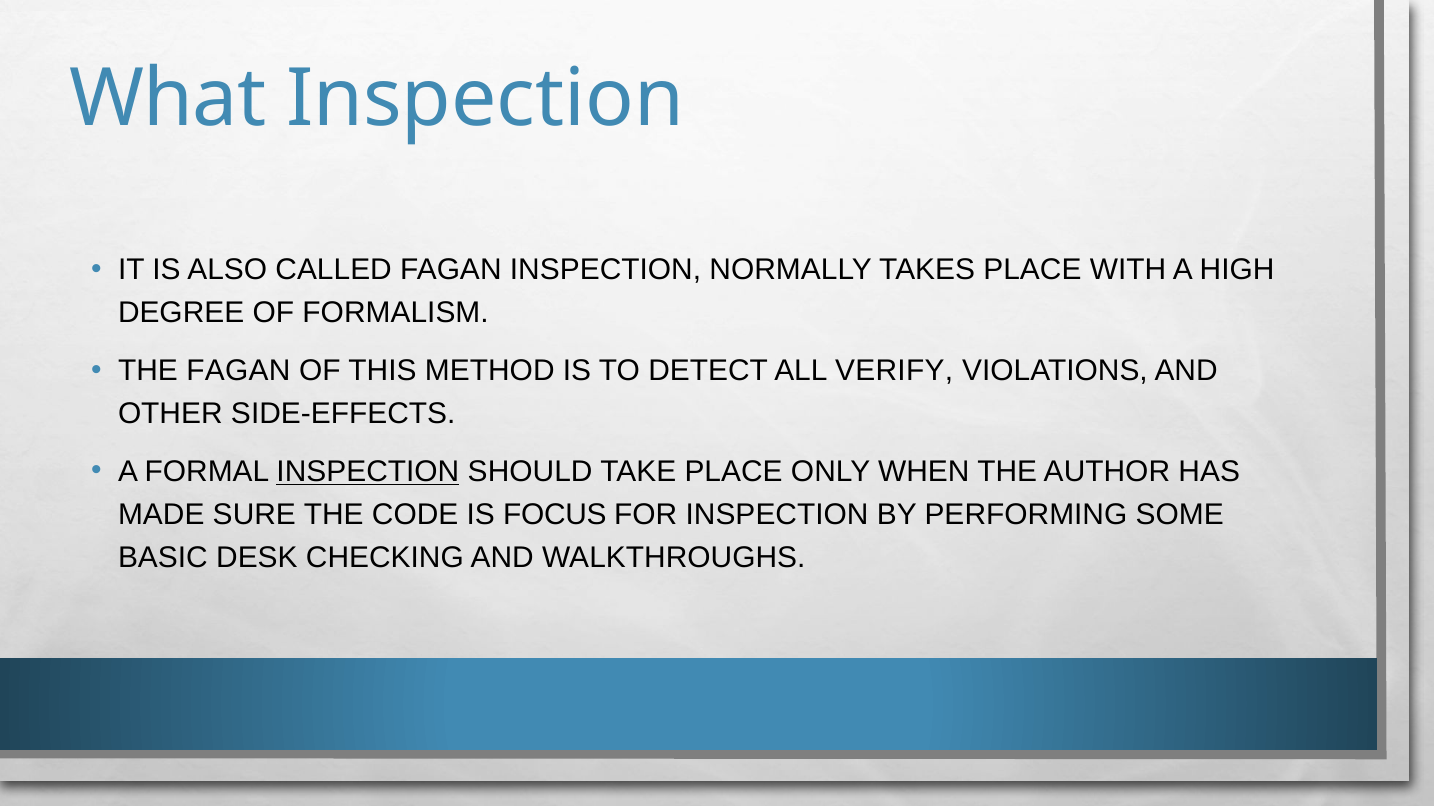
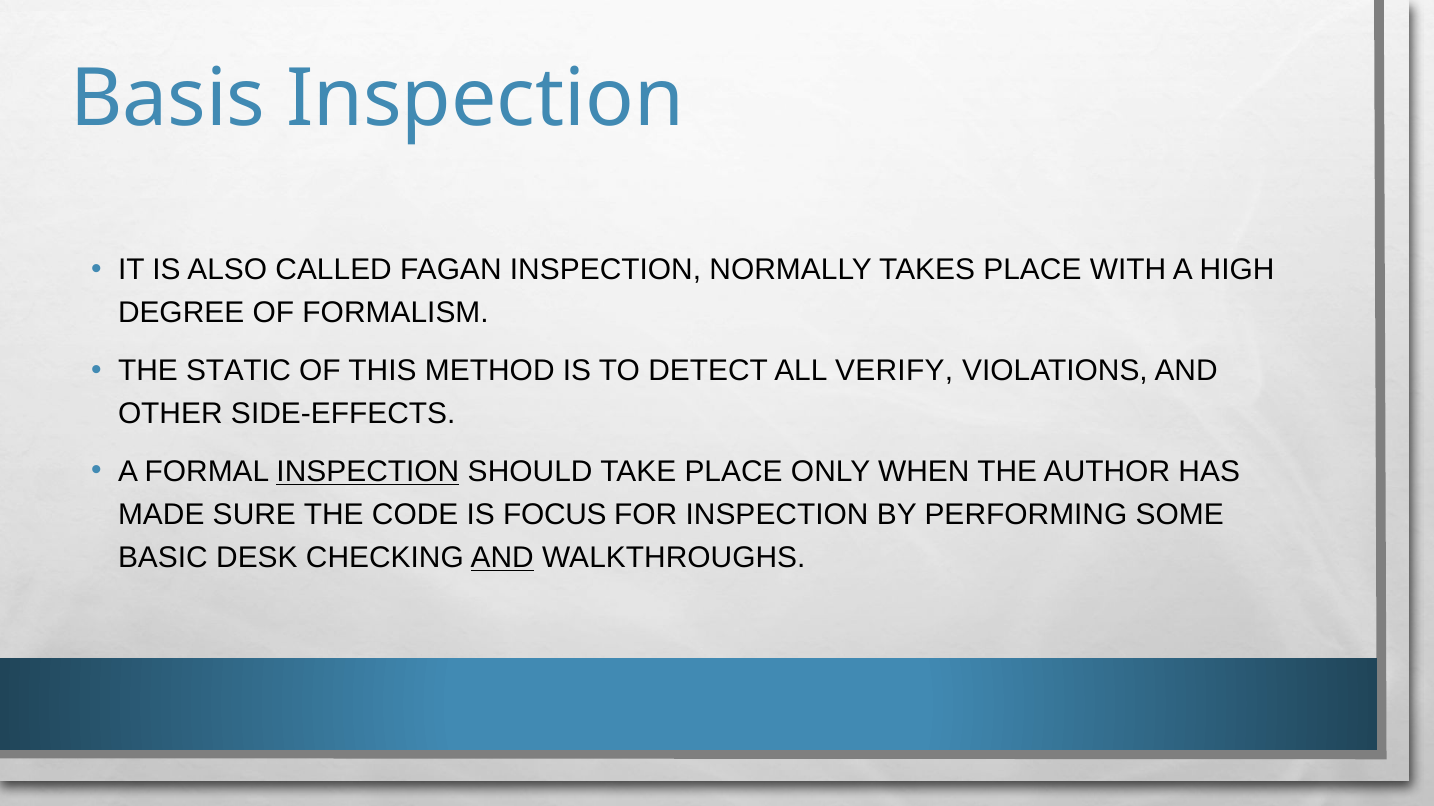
What: What -> Basis (168, 99)
THE FAGAN: FAGAN -> STATIC (239, 371)
AND underline: none -> present (502, 558)
